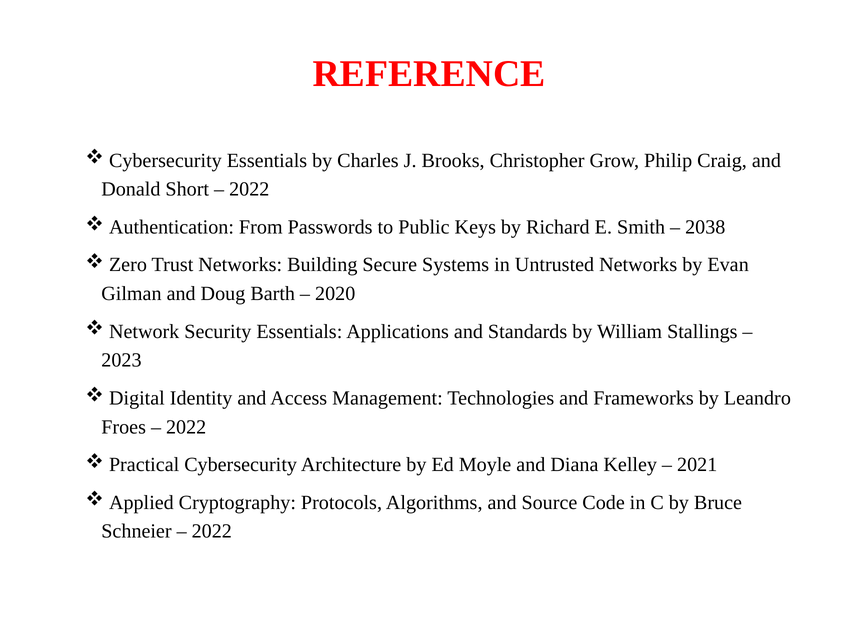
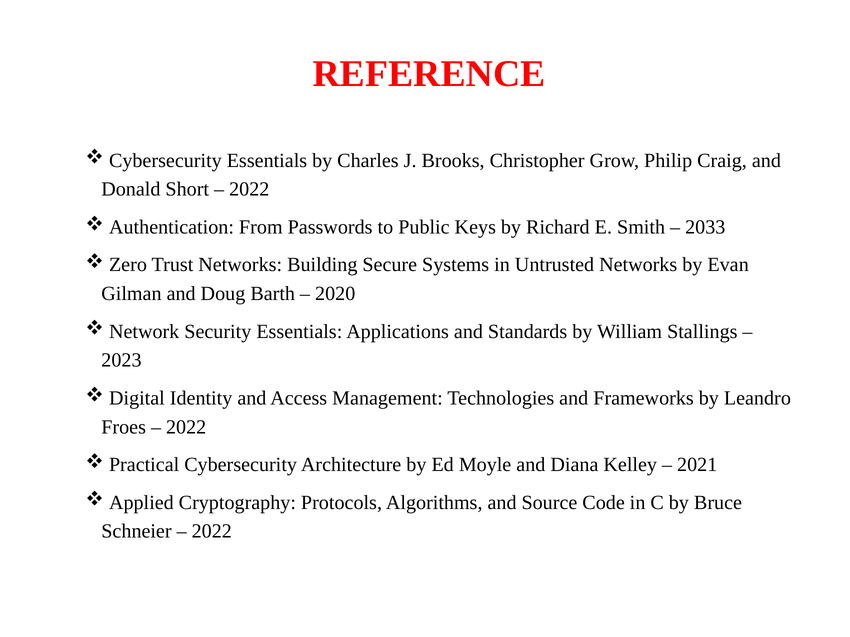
2038: 2038 -> 2033 (705, 227)
